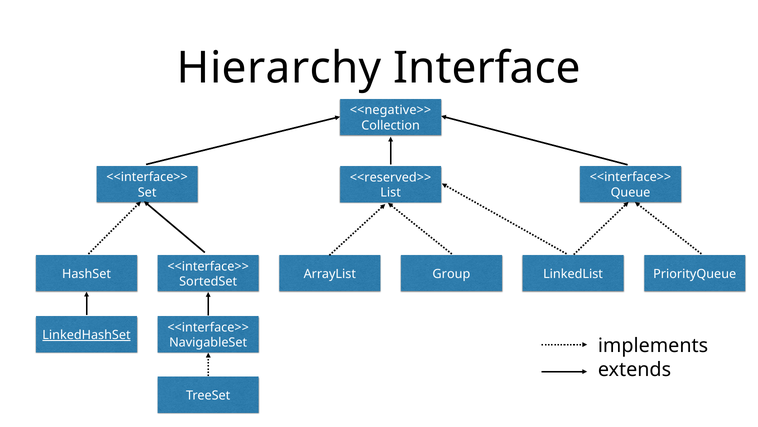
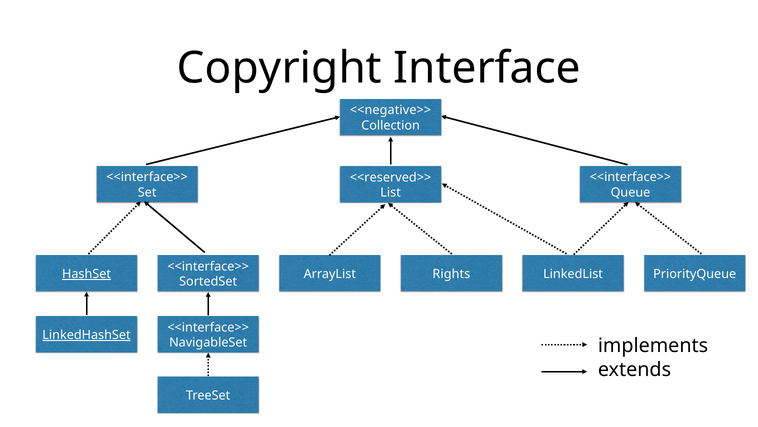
Hierarchy: Hierarchy -> Copyright (279, 68)
HashSet underline: none -> present (87, 274)
Group: Group -> Rights (451, 274)
